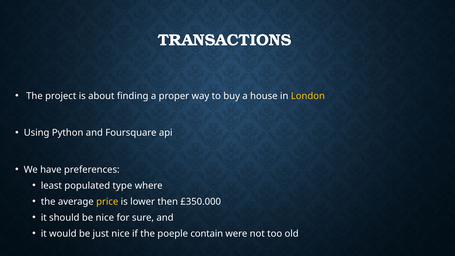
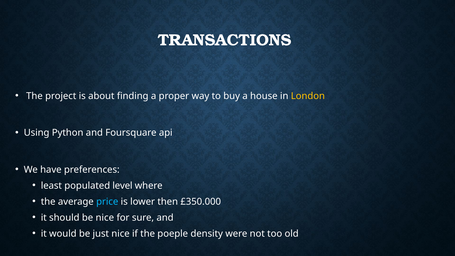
type: type -> level (122, 186)
price colour: yellow -> light blue (107, 202)
contain: contain -> density (207, 234)
